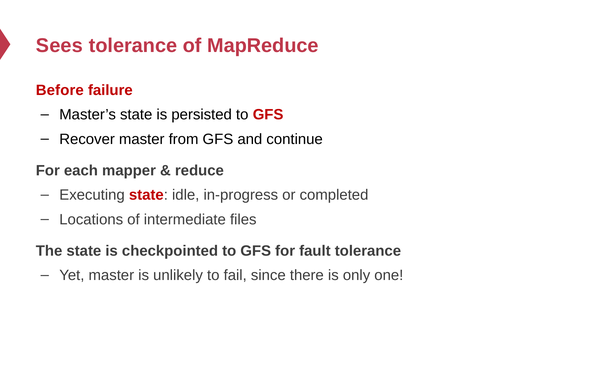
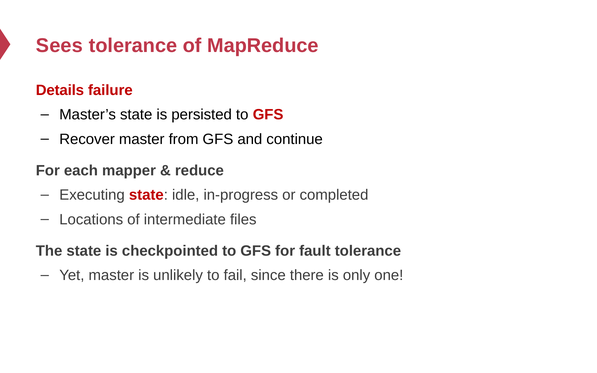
Before: Before -> Details (60, 90)
